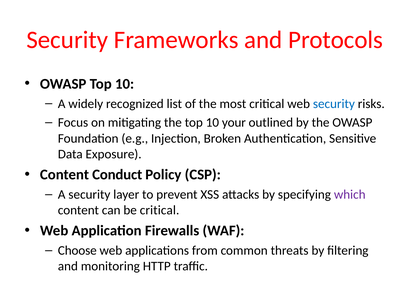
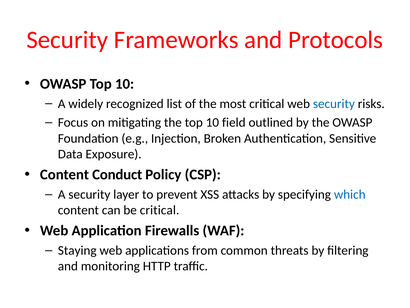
your: your -> field (234, 122)
which colour: purple -> blue (350, 194)
Choose: Choose -> Staying (77, 250)
